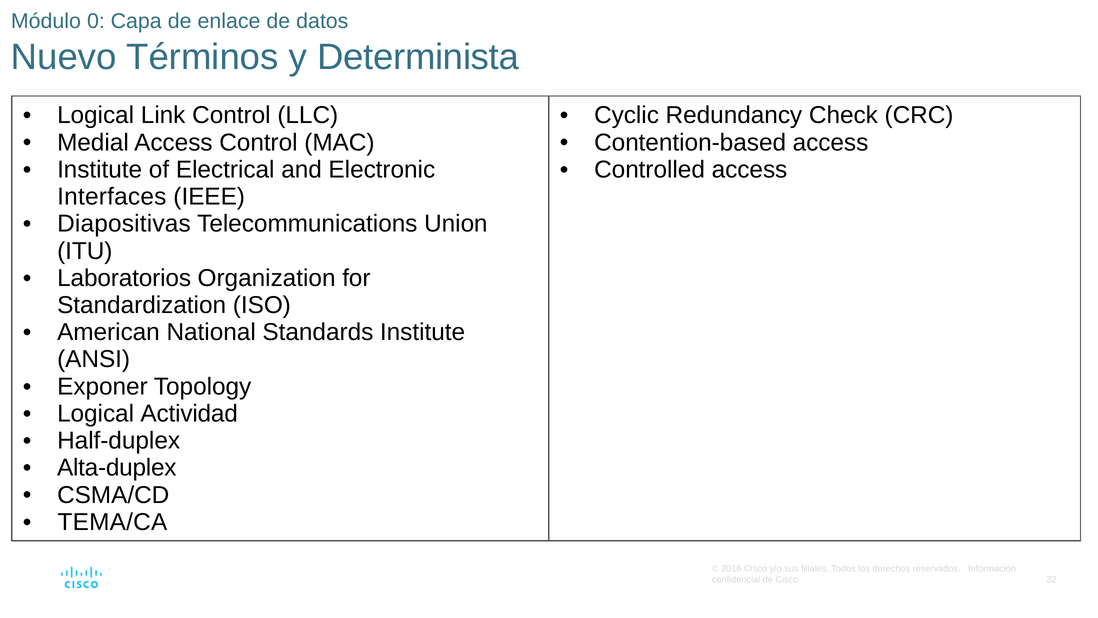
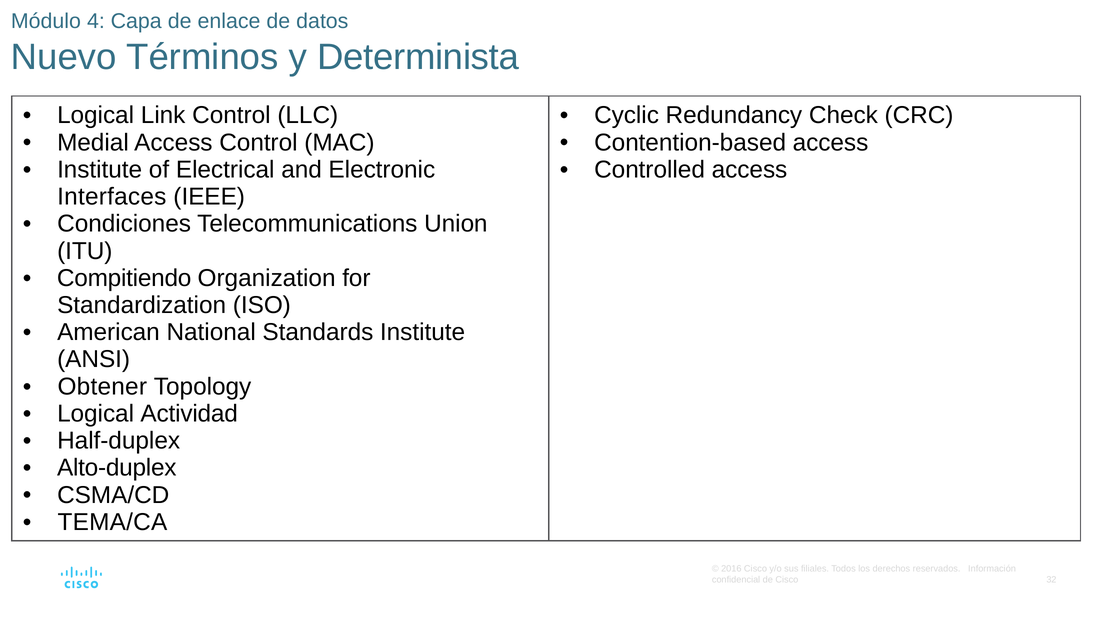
0: 0 -> 4 (96, 21)
Diapositivas: Diapositivas -> Condiciones (124, 224)
Laboratorios: Laboratorios -> Compitiendo (124, 278)
Exponer: Exponer -> Obtener (102, 386)
Alta-duplex: Alta-duplex -> Alto-duplex (117, 468)
